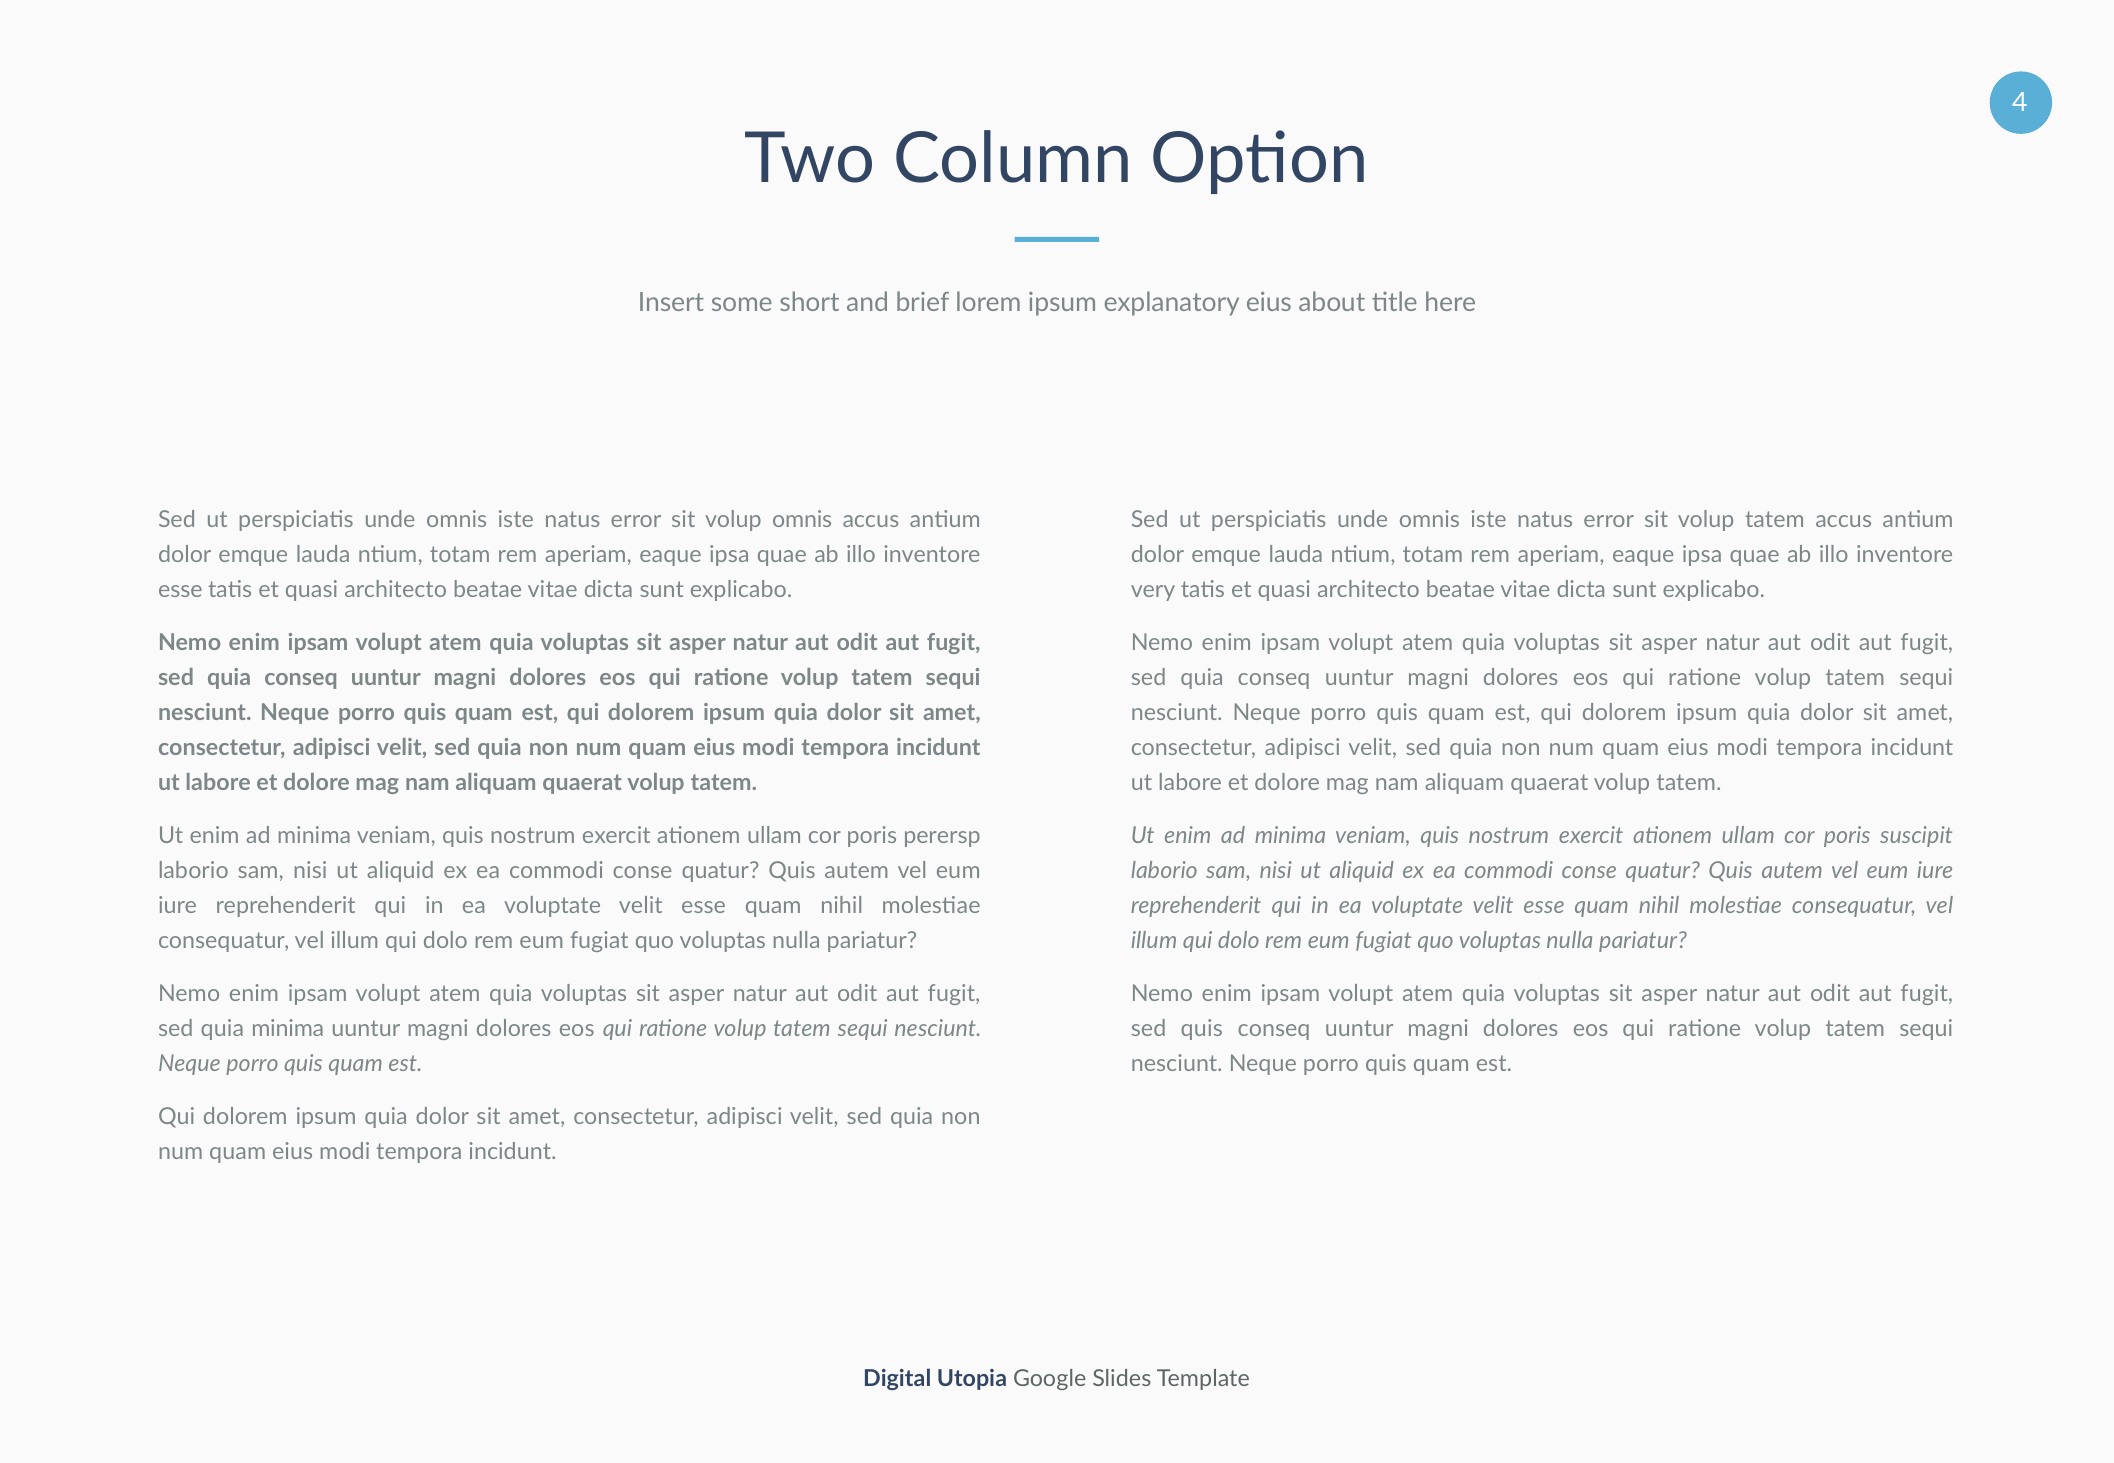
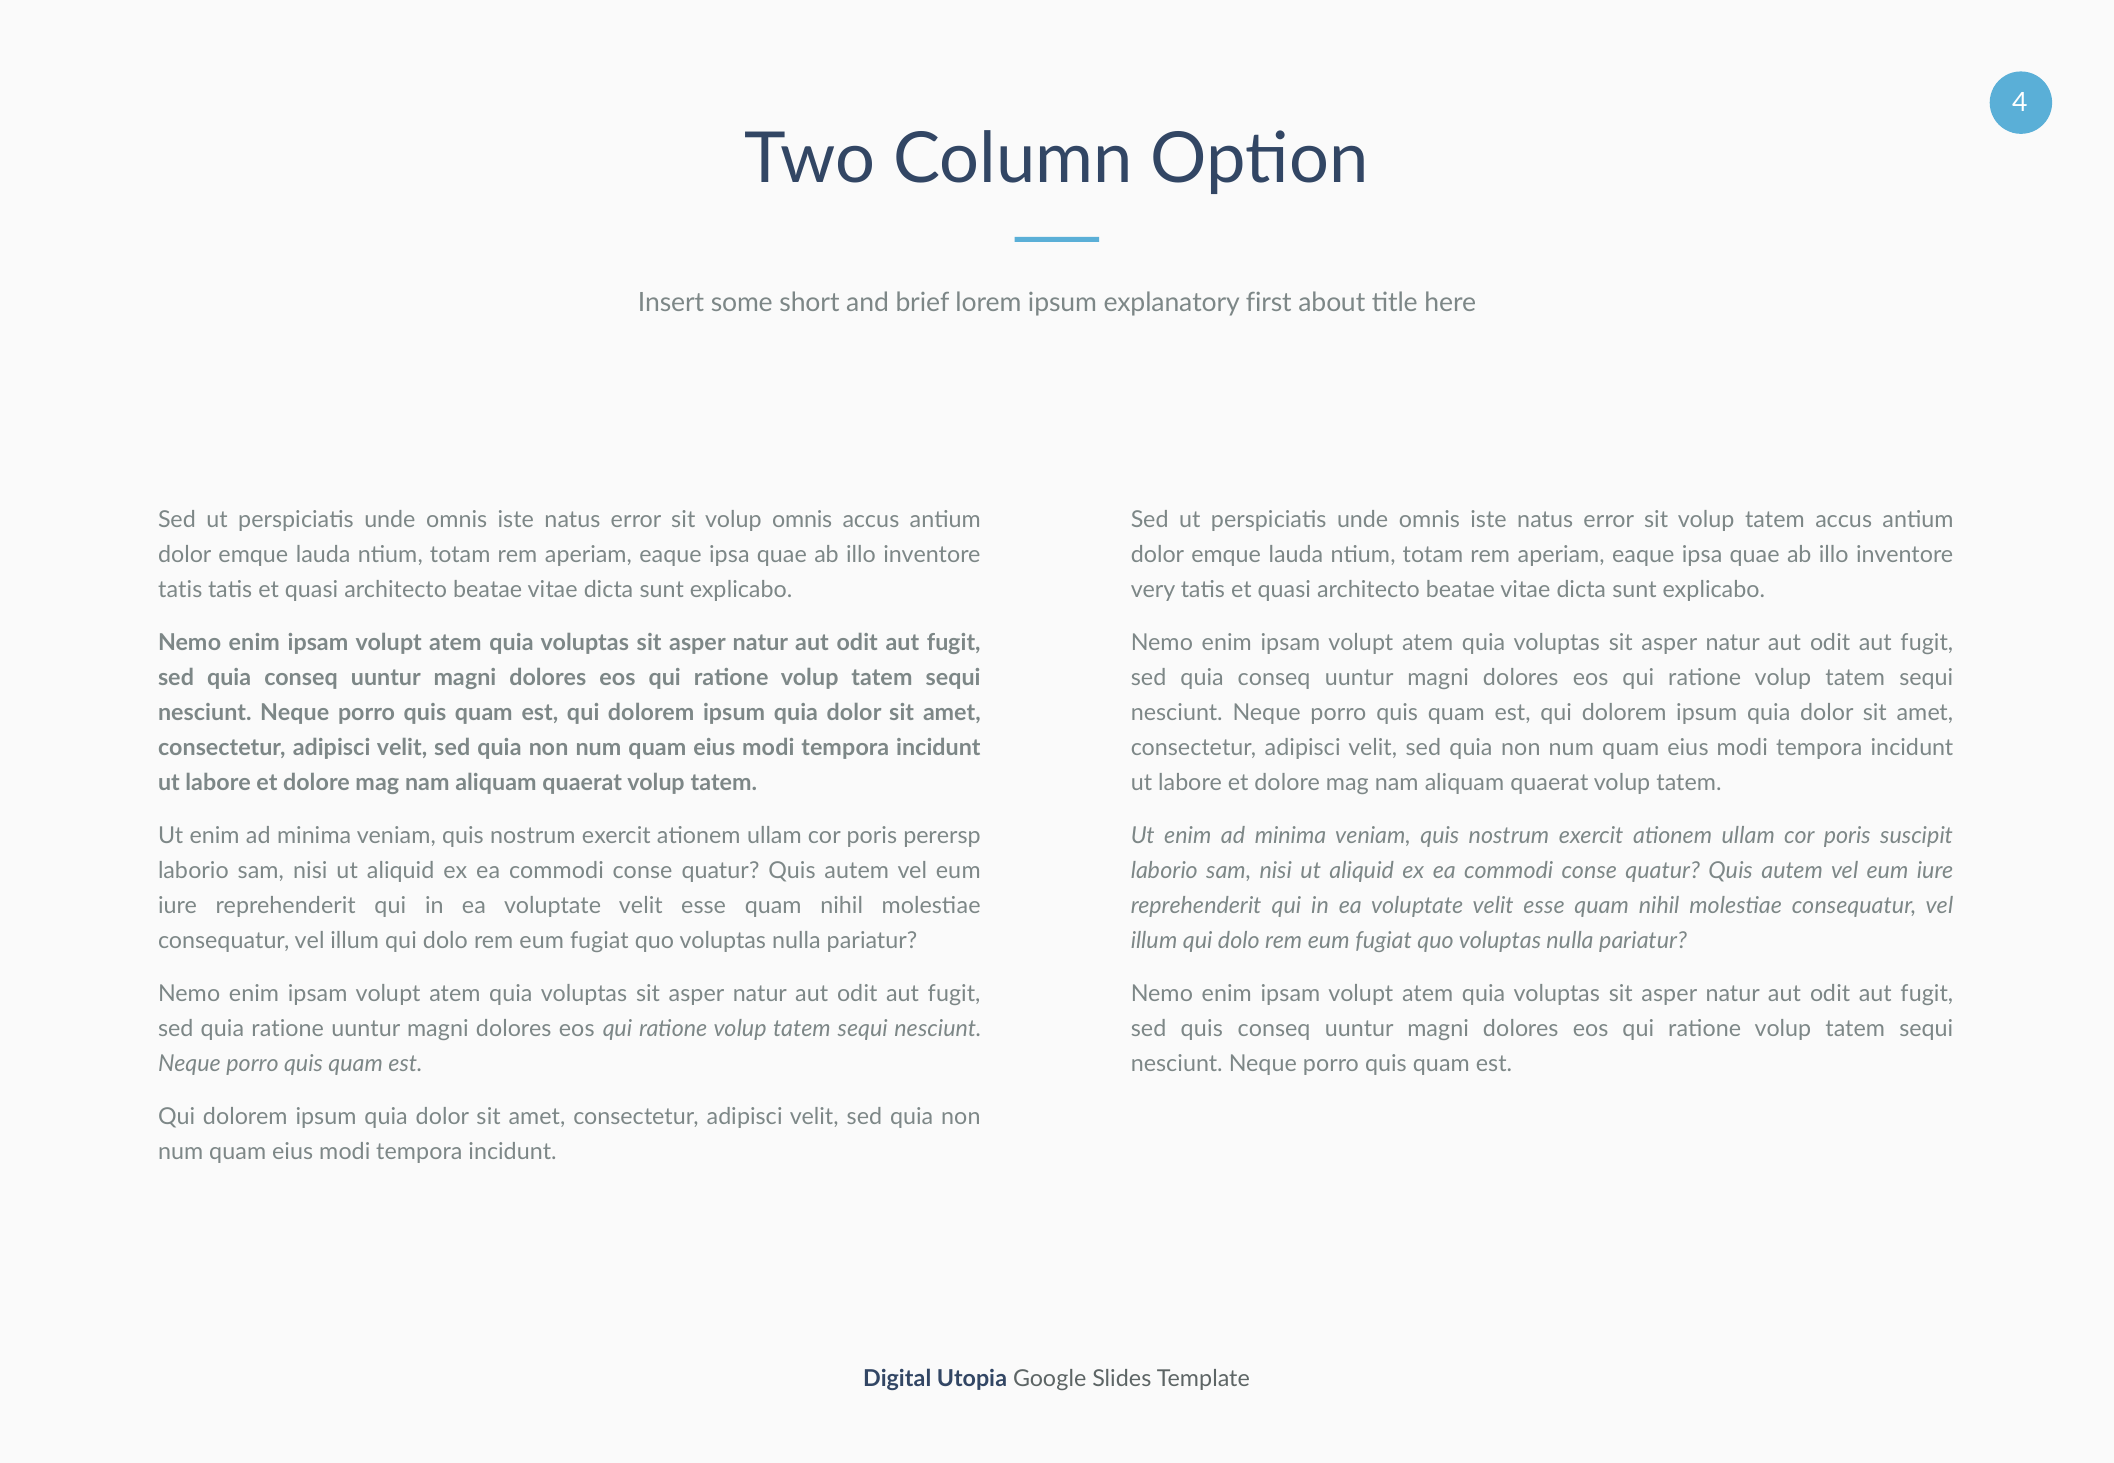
explanatory eius: eius -> first (1269, 303)
esse: esse -> tatis (180, 590)
quia minima: minima -> ratione (288, 1029)
